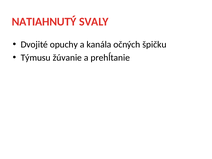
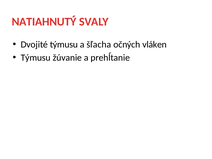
Dvojité opuchy: opuchy -> týmusu (64, 44)
kanála: kanála -> šľacha (99, 44)
špičku: špičku -> vláken (155, 44)
